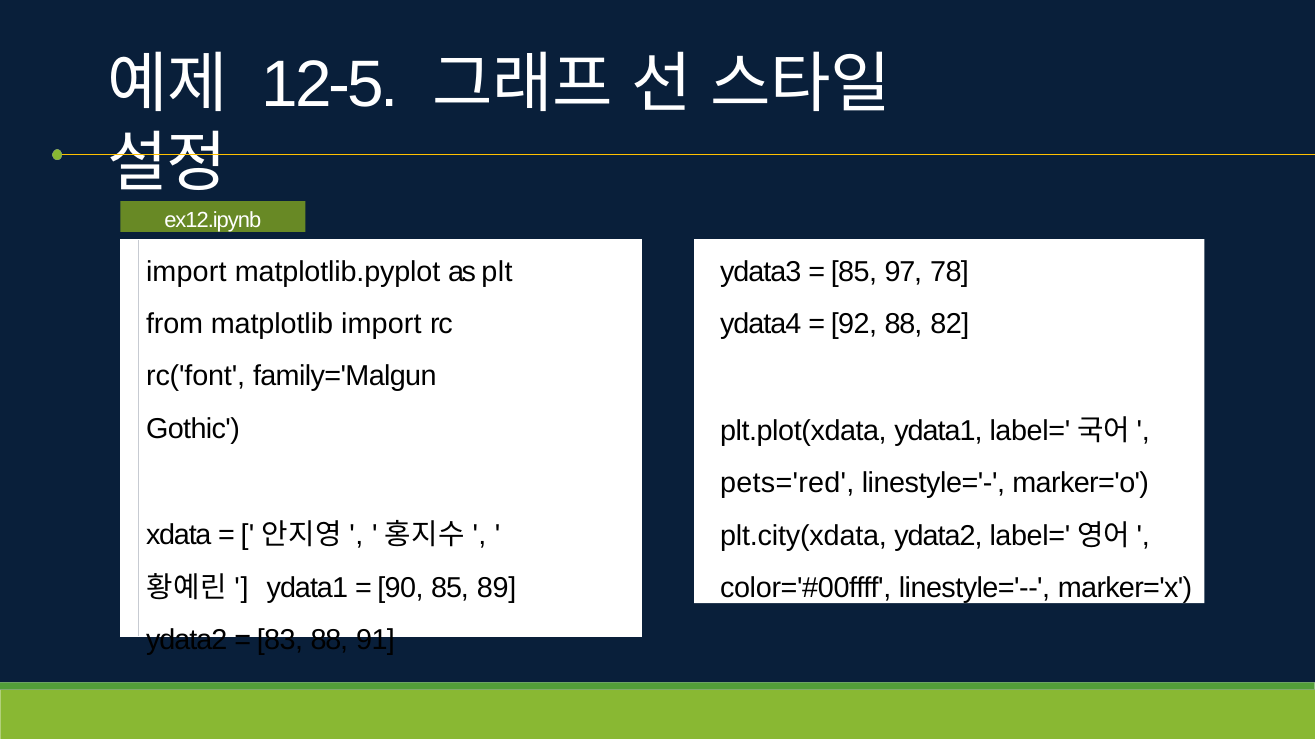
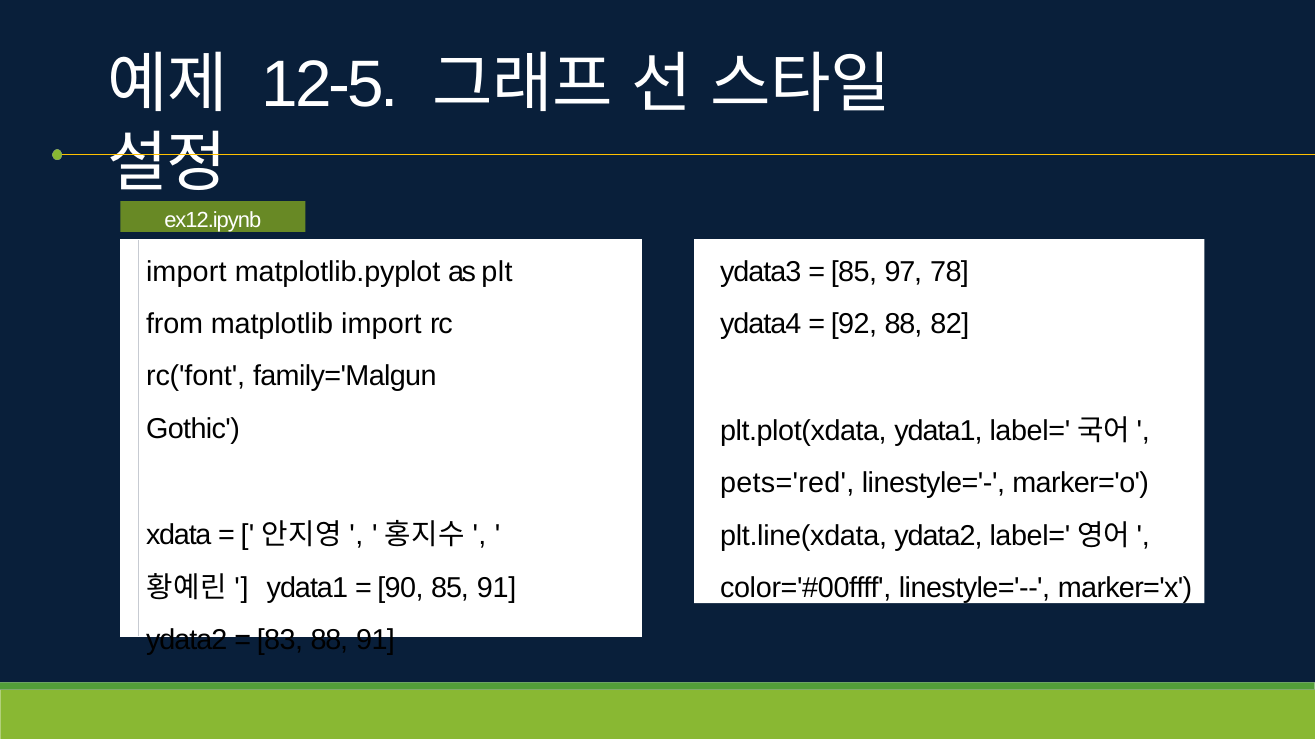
plt.city(xdata: plt.city(xdata -> plt.line(xdata (804, 536)
85 89: 89 -> 91 (497, 588)
